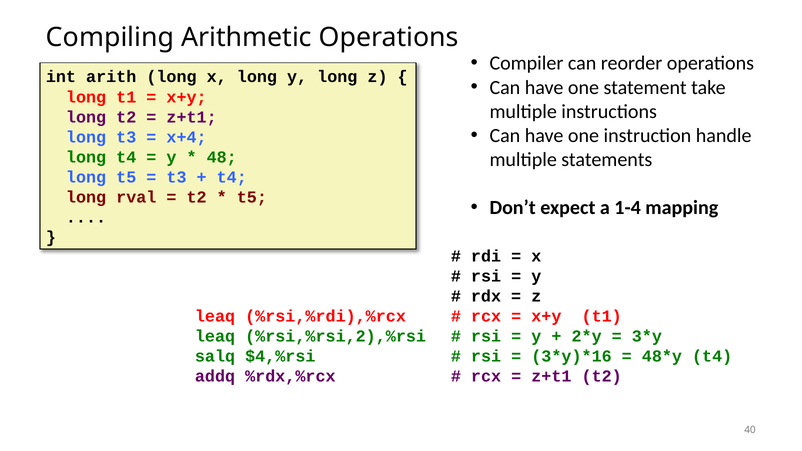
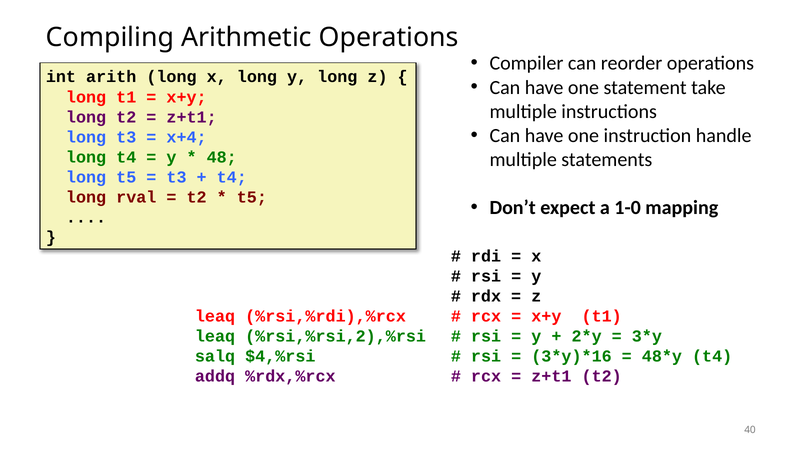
1-4: 1-4 -> 1-0 (628, 208)
